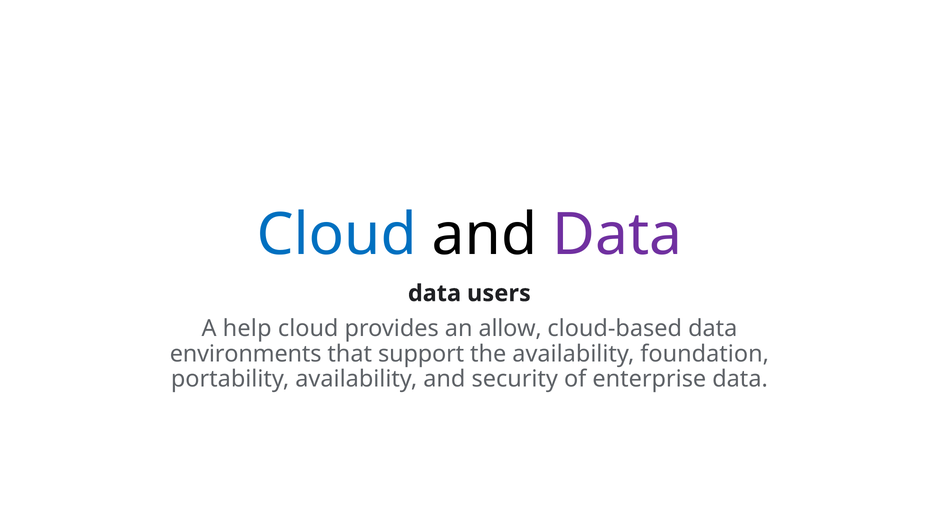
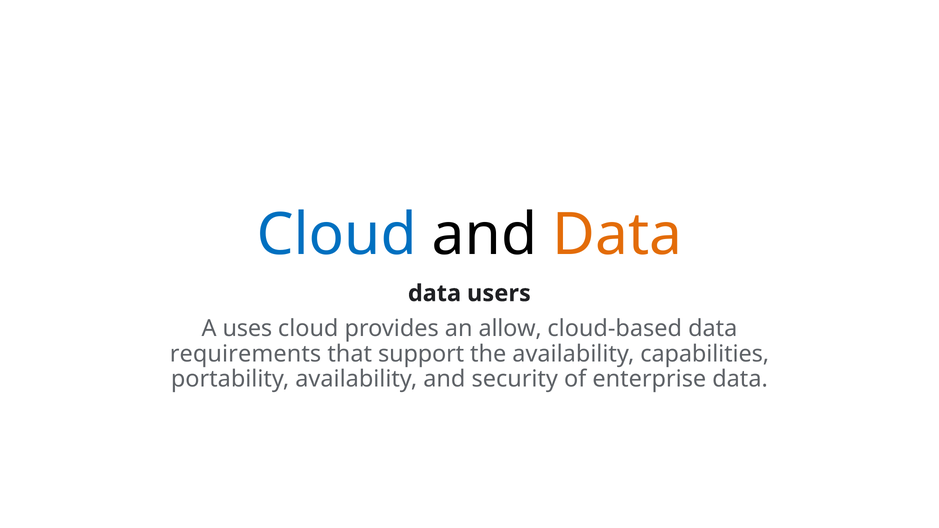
Data colour: purple -> orange (617, 235)
help: help -> uses (247, 329)
environments: environments -> requirements (245, 354)
foundation: foundation -> capabilities (705, 354)
